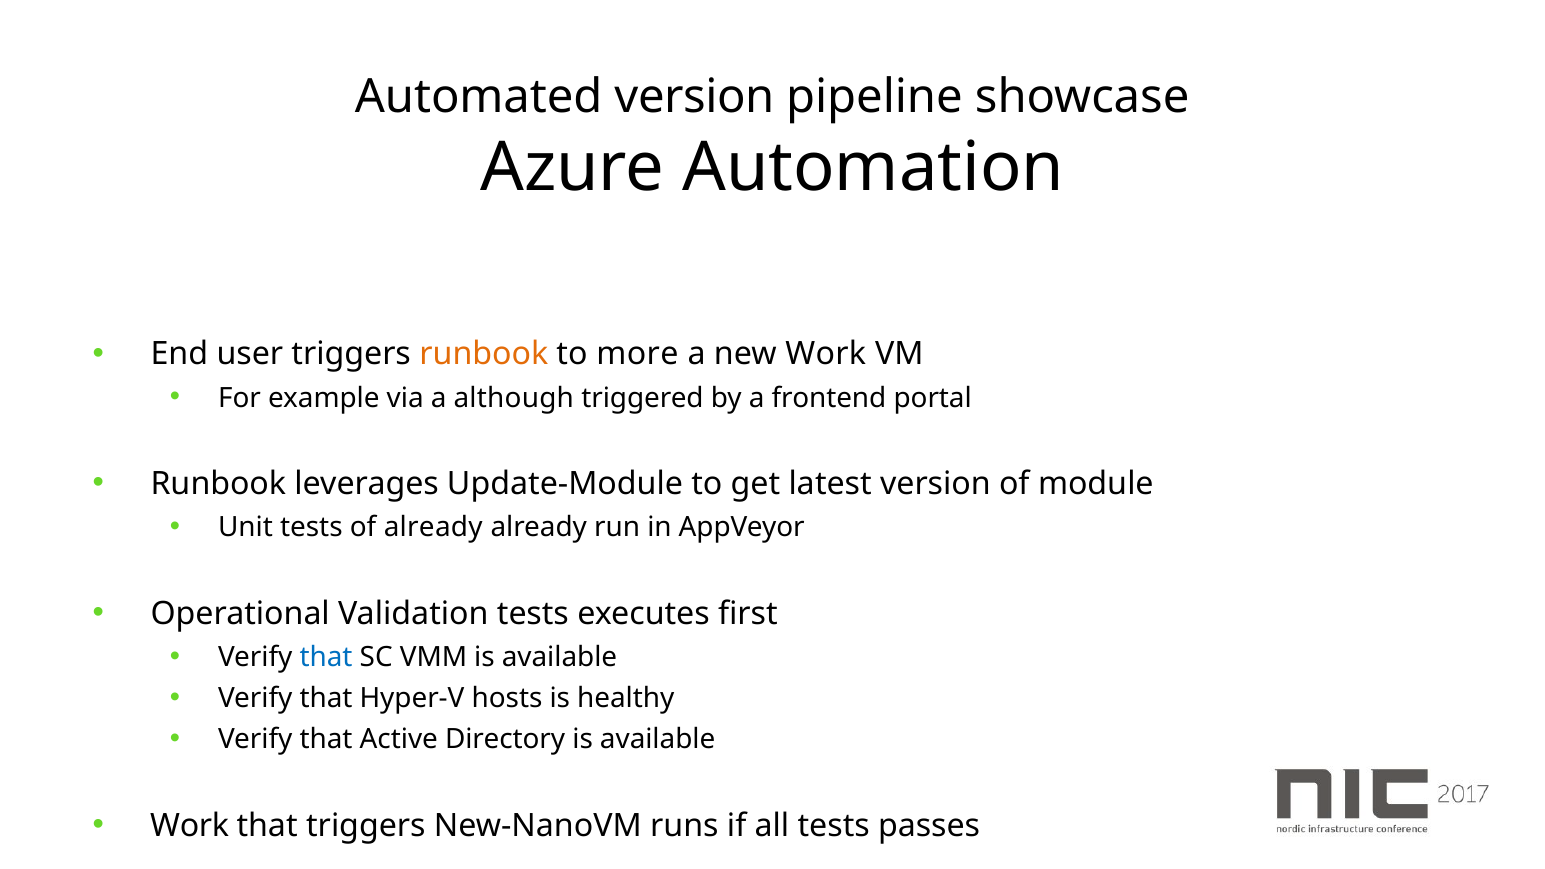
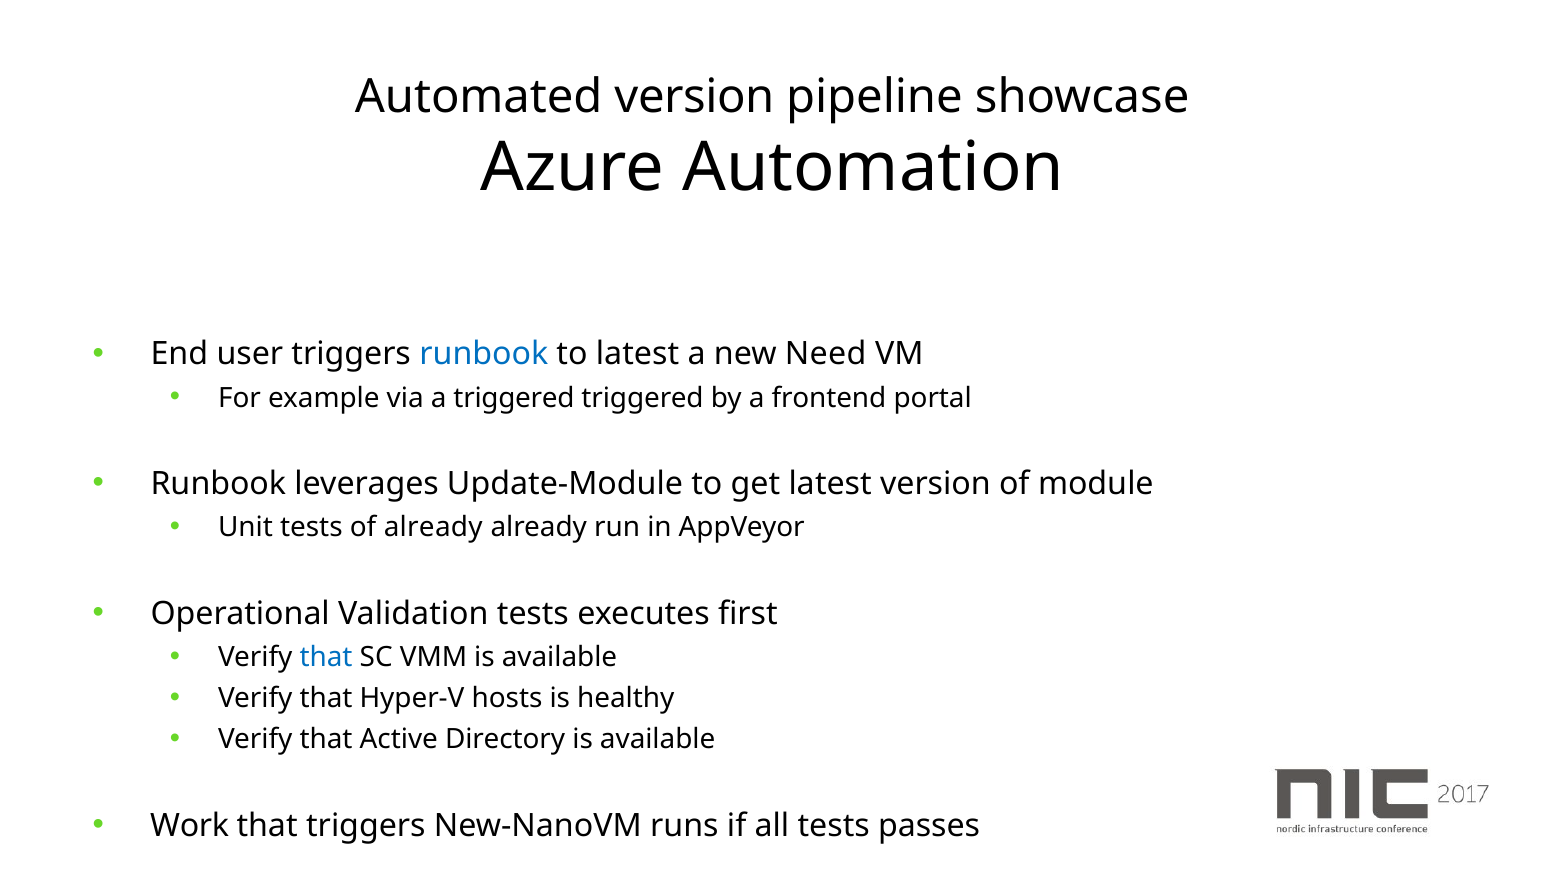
runbook colour: orange -> blue (484, 354)
to more: more -> latest (638, 354)
new Work: Work -> Need (826, 354)
a although: although -> triggered (514, 398)
